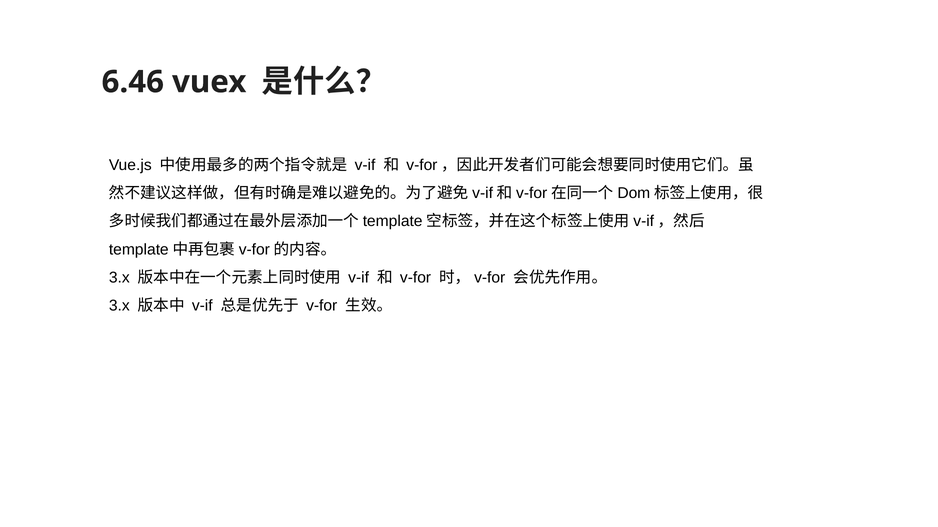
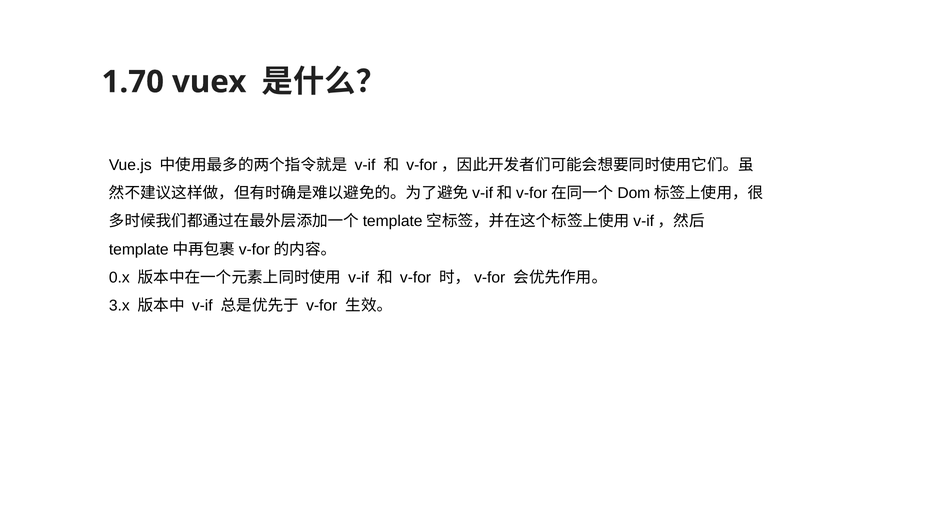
6.46: 6.46 -> 1.70 (133, 82)
3.x: 3.x -> 0.x (119, 278)
